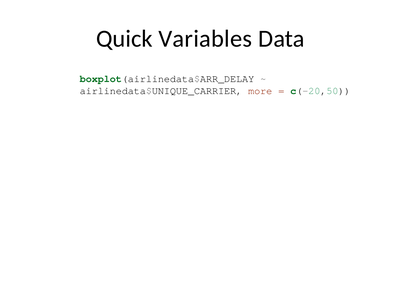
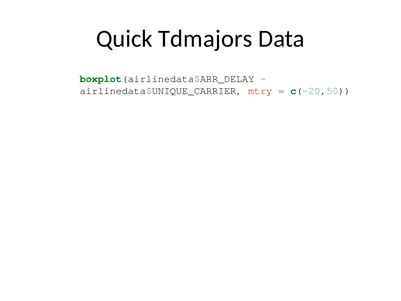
Variables: Variables -> Tdmajors (205, 39)
more: more -> mtry (260, 91)
